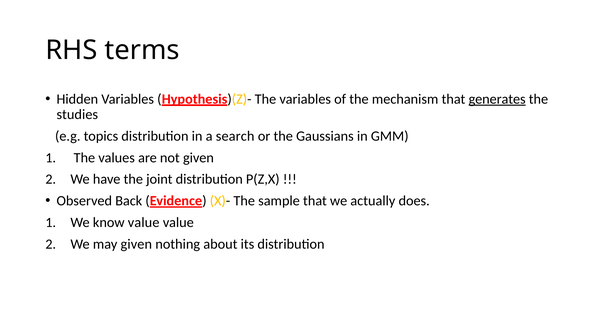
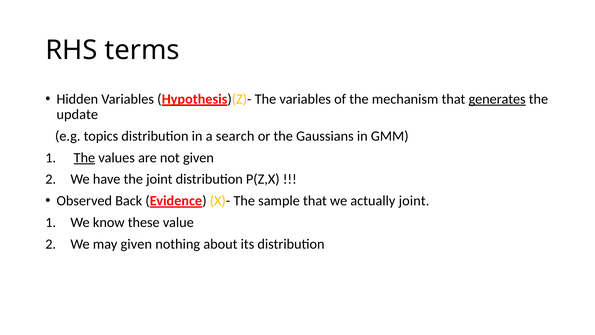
studies: studies -> update (77, 114)
The underline: none -> present (84, 158)
actually does: does -> joint (414, 201)
know value: value -> these (144, 222)
